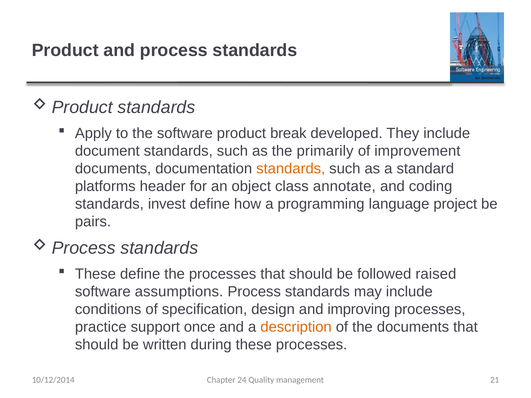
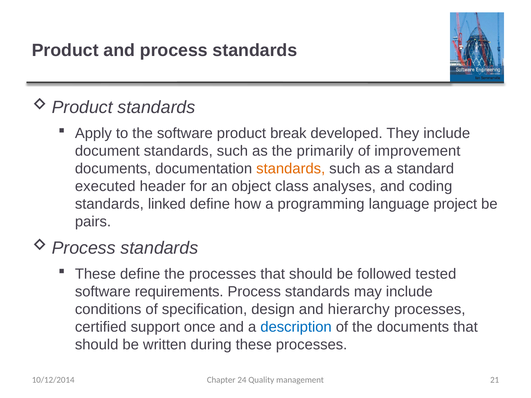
platforms: platforms -> executed (105, 186)
annotate: annotate -> analyses (344, 186)
invest: invest -> linked (167, 204)
raised: raised -> tested (436, 274)
assumptions: assumptions -> requirements (179, 292)
improving: improving -> hierarchy (359, 310)
practice: practice -> certified (101, 327)
description colour: orange -> blue (296, 327)
